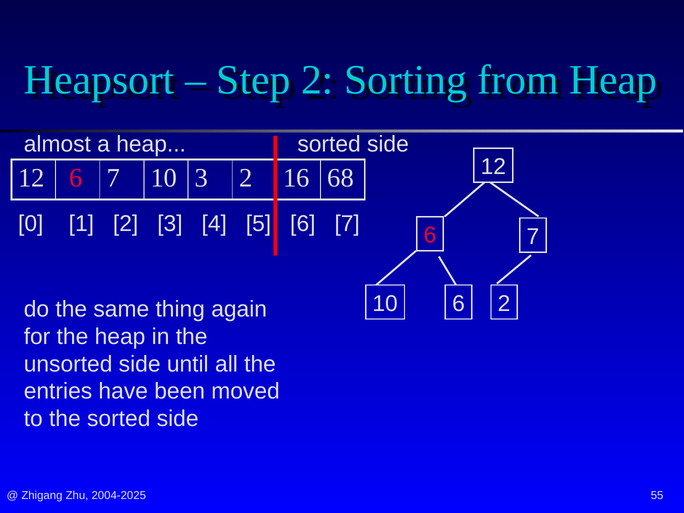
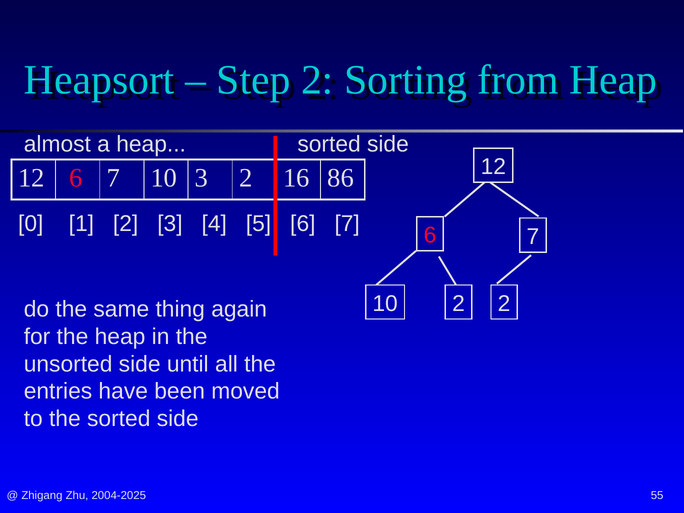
68: 68 -> 86 (341, 178)
10 6: 6 -> 2 (458, 304)
